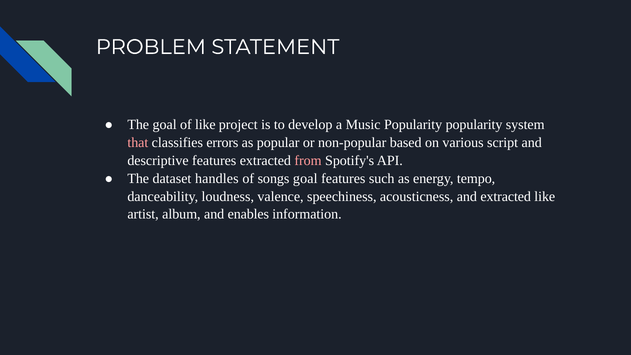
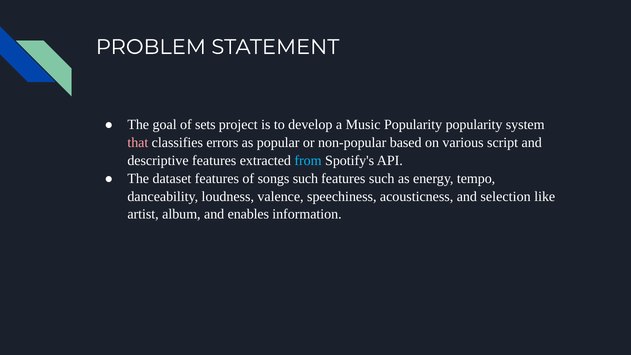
of like: like -> sets (205, 125)
from colour: pink -> light blue (308, 161)
dataset handles: handles -> features (217, 178)
songs goal: goal -> such (305, 178)
and extracted: extracted -> selection (506, 196)
